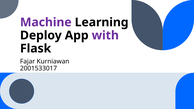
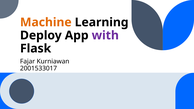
Machine colour: purple -> orange (46, 22)
